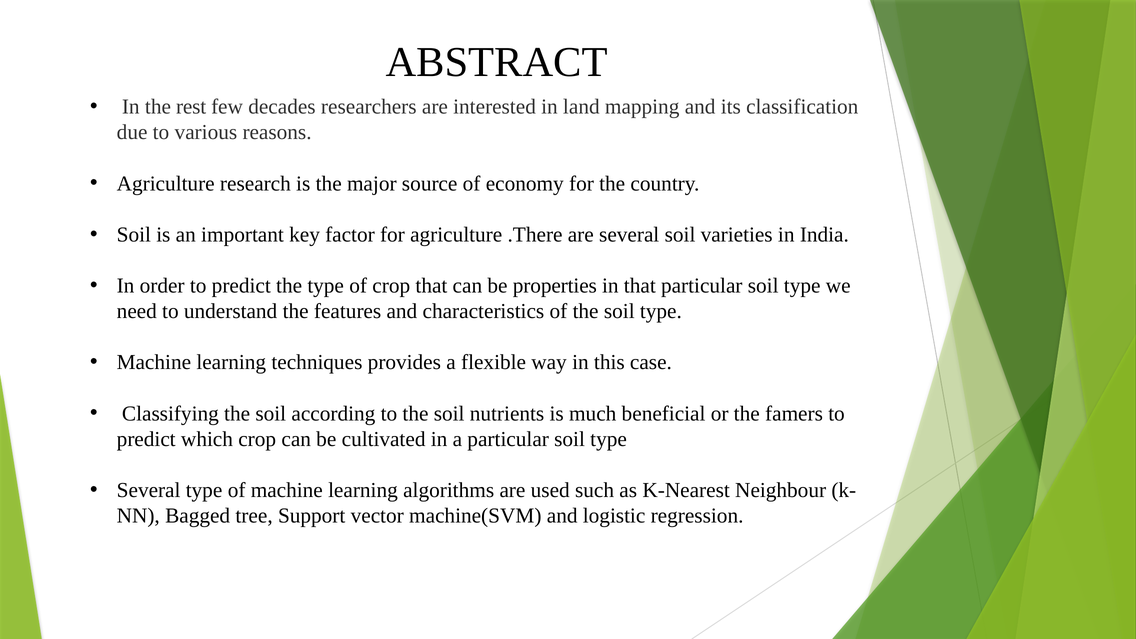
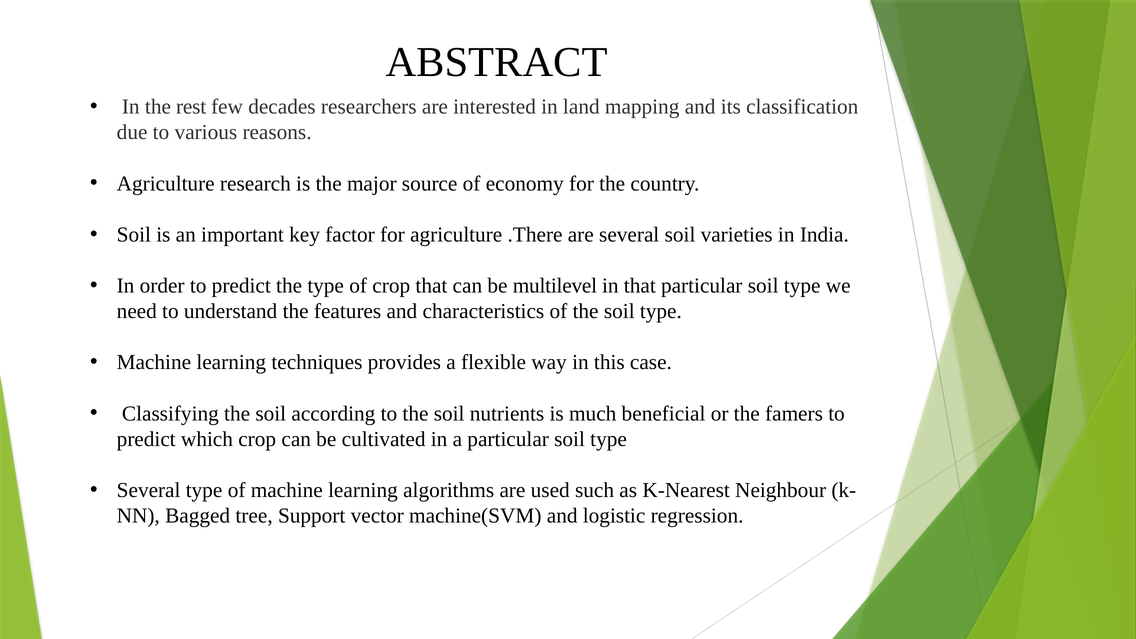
properties: properties -> multilevel (555, 286)
